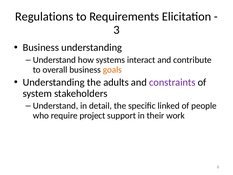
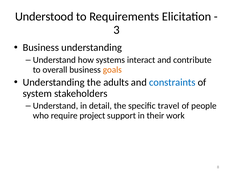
Regulations: Regulations -> Understood (44, 17)
constraints colour: purple -> blue (172, 82)
linked: linked -> travel (169, 106)
